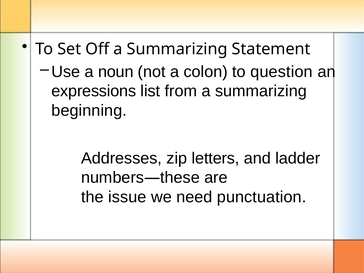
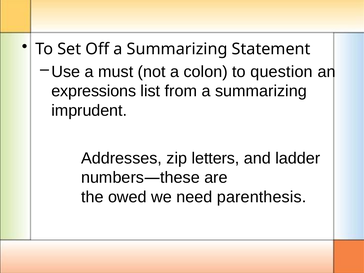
noun: noun -> must (116, 72)
beginning: beginning -> imprudent (89, 111)
issue: issue -> owed (127, 197)
punctuation: punctuation -> parenthesis (262, 197)
